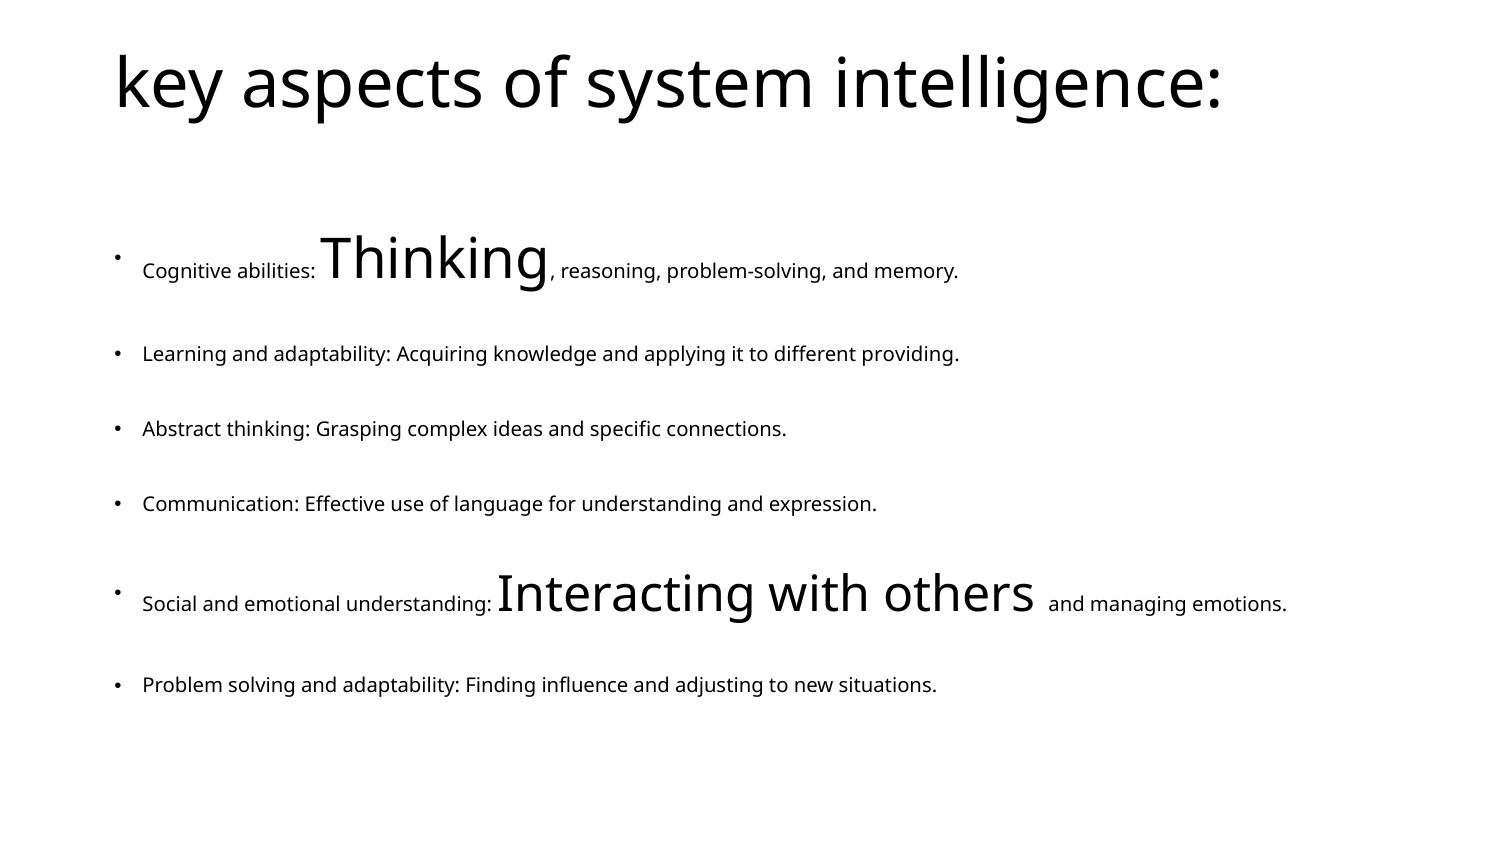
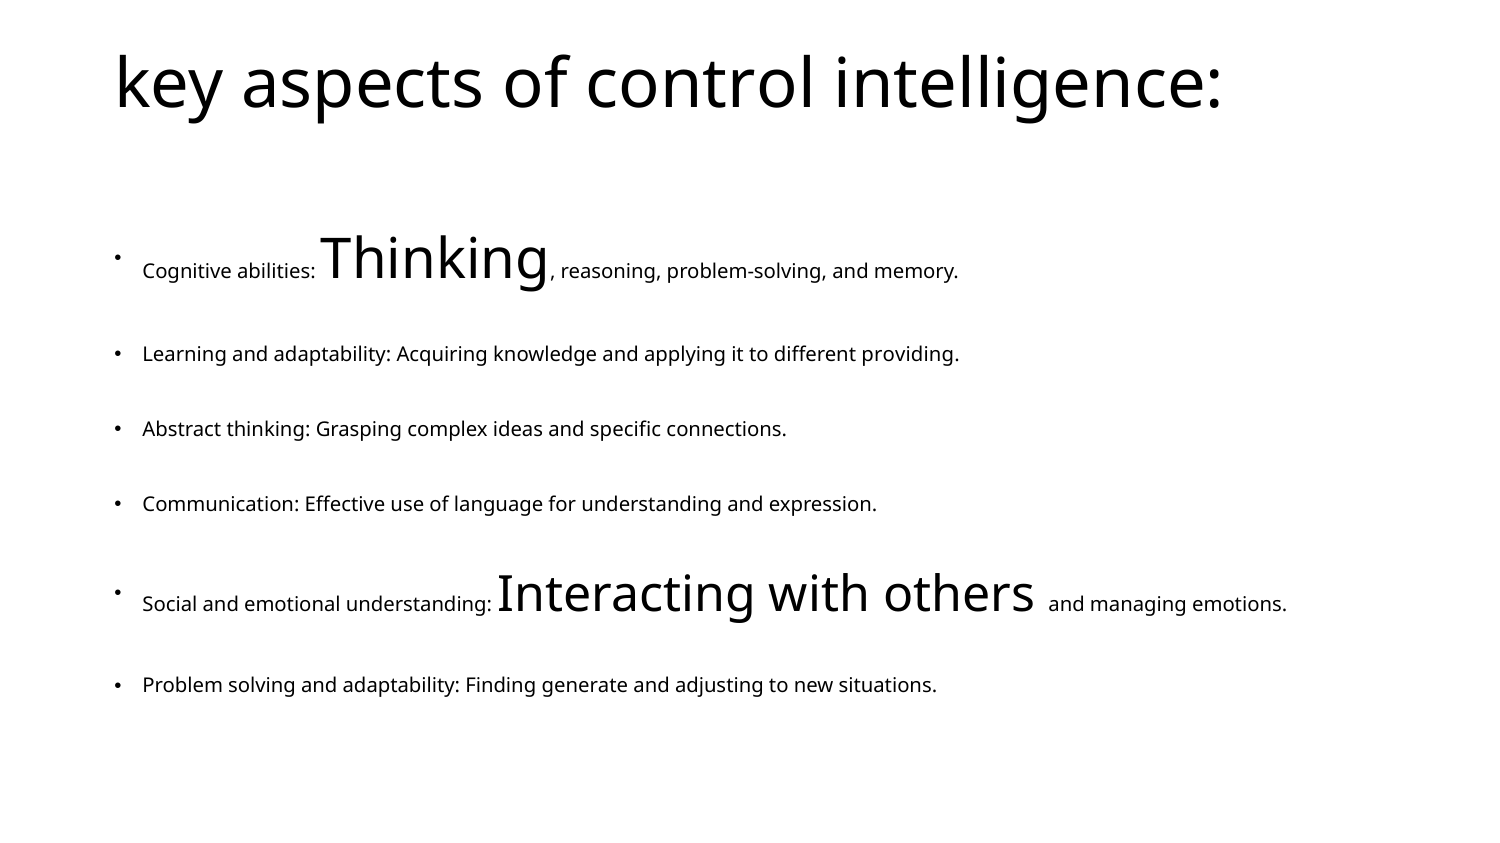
system: system -> control (701, 85)
influence: influence -> generate (585, 687)
